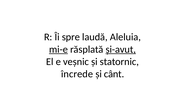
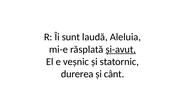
spre: spre -> sunt (71, 37)
mi-e underline: present -> none (58, 49)
încrede: încrede -> durerea (77, 74)
